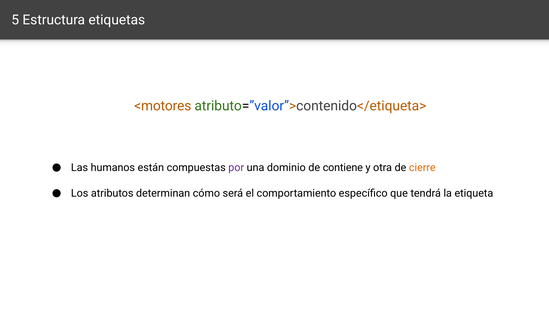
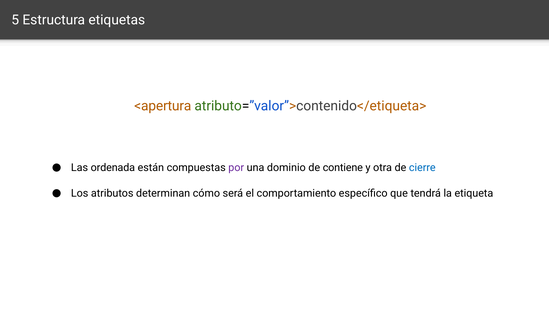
<motores: <motores -> <apertura (163, 106)
humanos: humanos -> ordenada (113, 168)
cierre colour: orange -> blue (422, 168)
